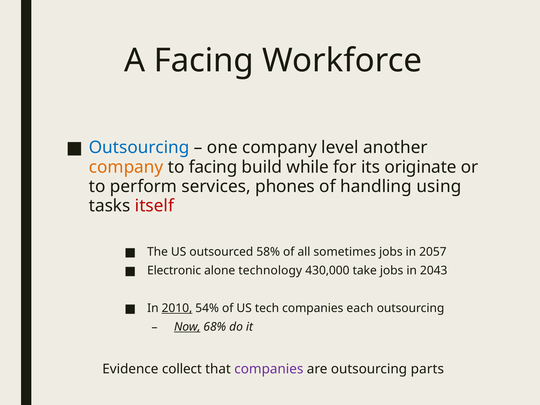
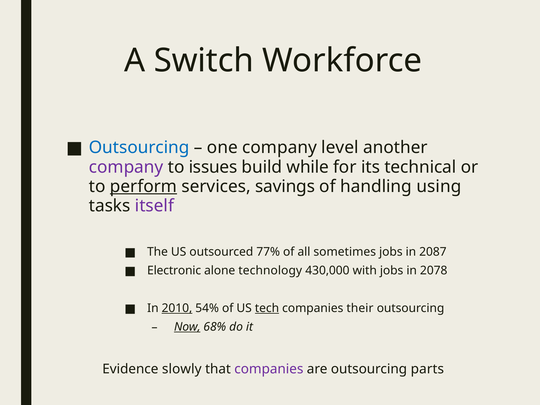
A Facing: Facing -> Switch (204, 61)
company colour: orange -> purple (126, 167)
to facing: facing -> issues (213, 167)
originate: originate -> technical (420, 167)
perform underline: none -> present (144, 186)
phones: phones -> savings (285, 186)
itself colour: red -> purple (154, 206)
58%: 58% -> 77% (268, 252)
2057: 2057 -> 2087 (433, 252)
take: take -> with (365, 271)
2043: 2043 -> 2078 (434, 271)
tech underline: none -> present (267, 308)
each: each -> their (360, 308)
collect: collect -> slowly (182, 369)
